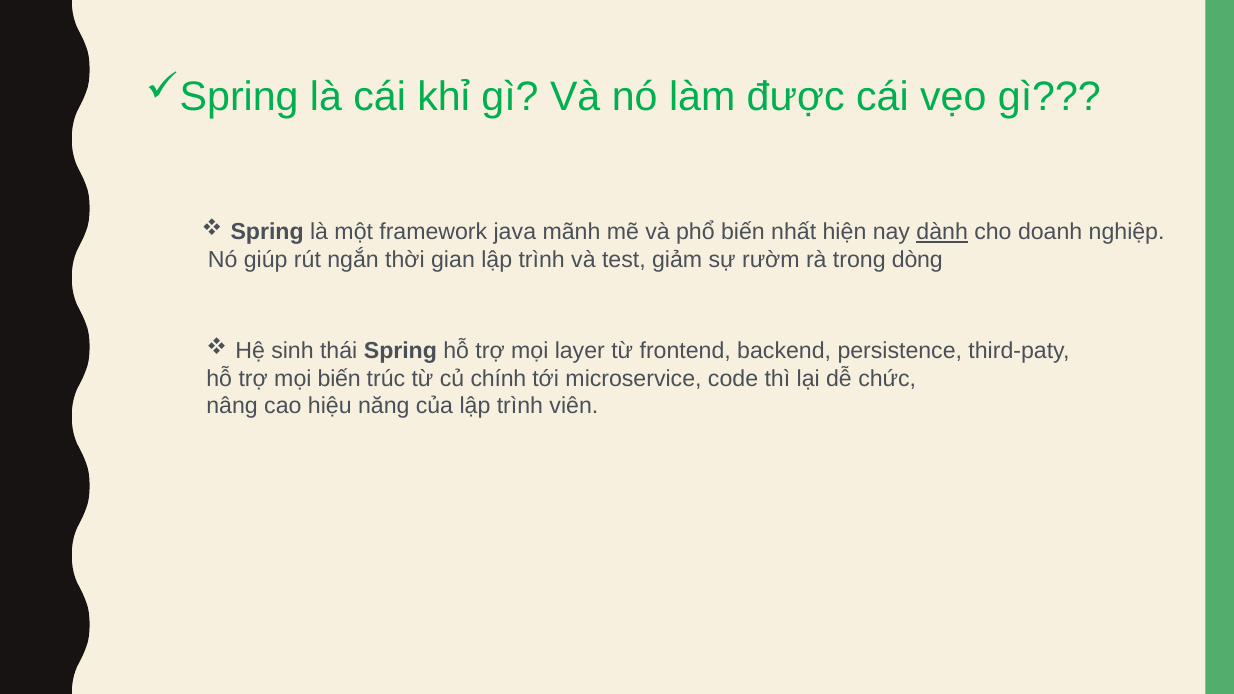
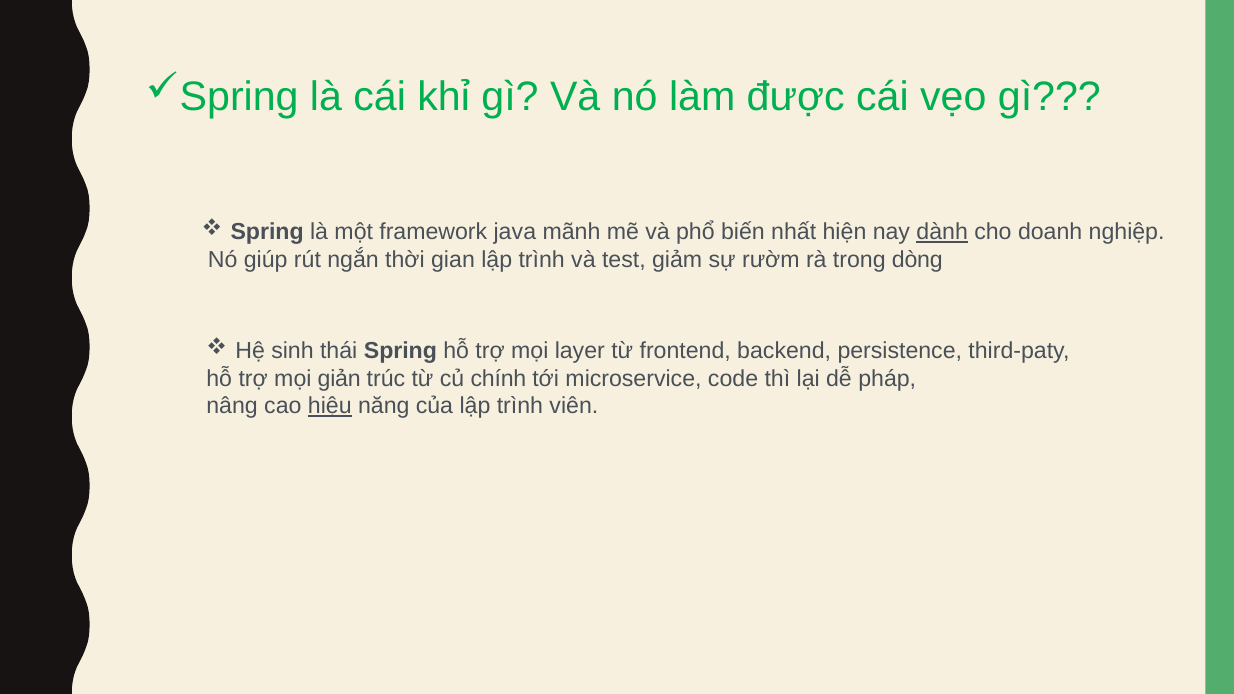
mọi biến: biến -> giản (339, 378)
chức: chức -> pháp (887, 378)
hiệu underline: none -> present (330, 406)
